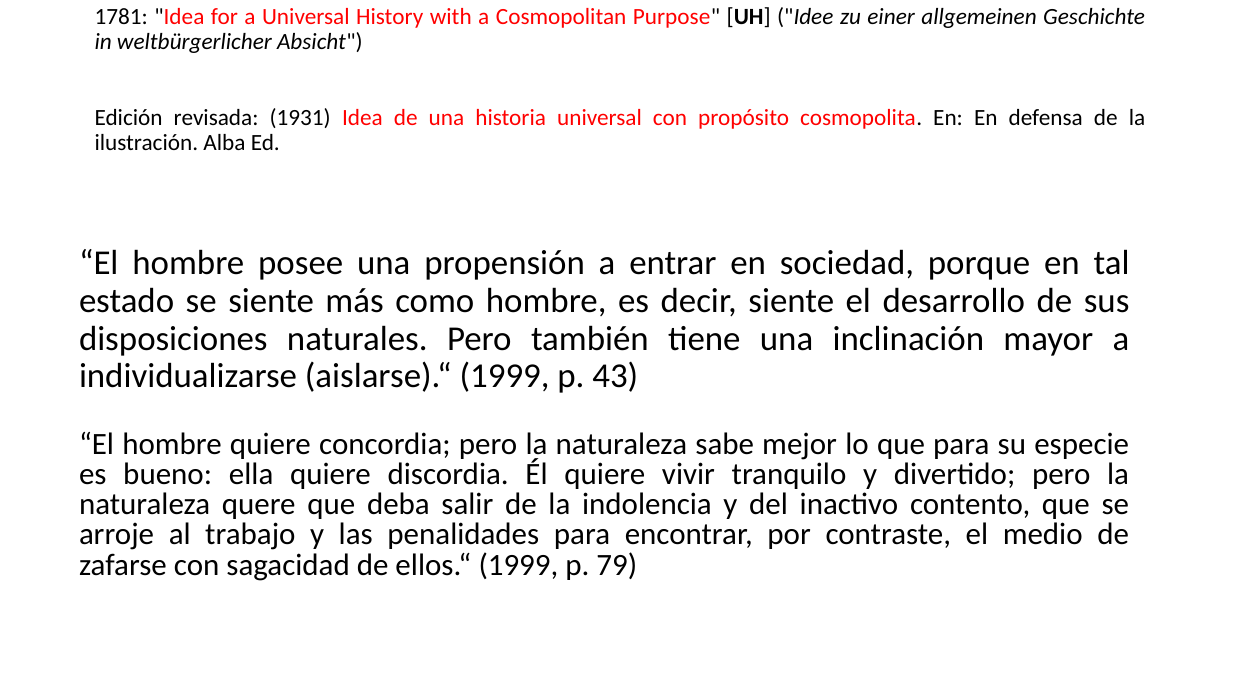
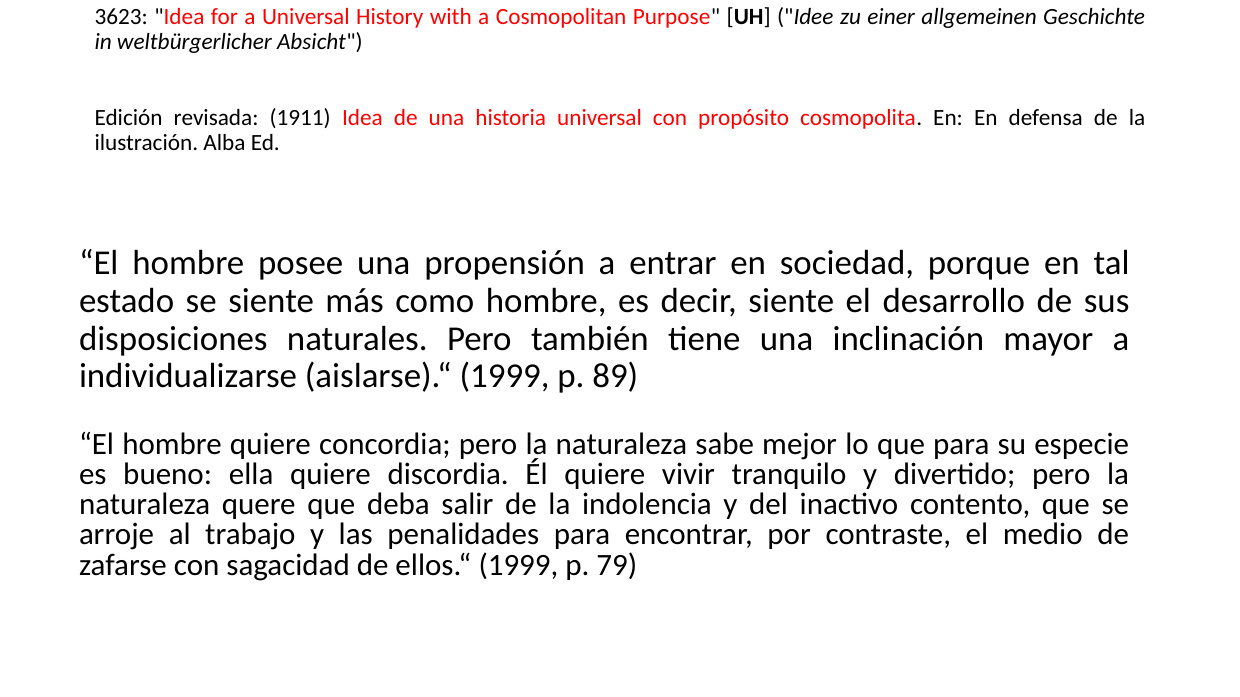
1781: 1781 -> 3623 (121, 17)
1931: 1931 -> 1911 (300, 118)
43: 43 -> 89 (615, 377)
